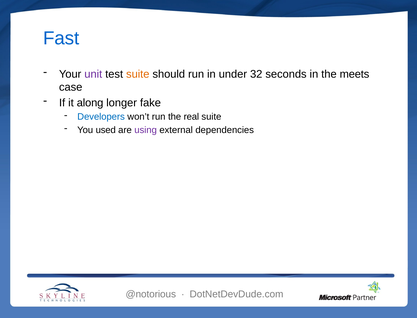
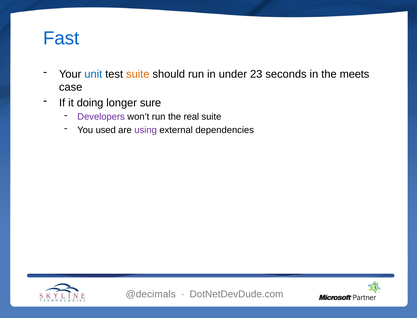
unit colour: purple -> blue (93, 74)
32: 32 -> 23 (256, 74)
along: along -> doing (90, 103)
fake: fake -> sure (151, 103)
Developers colour: blue -> purple (101, 117)
@notorious: @notorious -> @decimals (151, 294)
